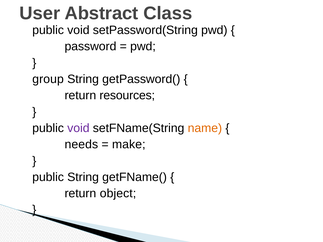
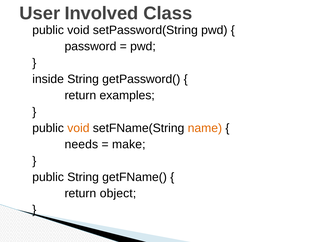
Abstract: Abstract -> Involved (101, 13)
group: group -> inside (48, 79)
resources: resources -> examples (127, 96)
void colour: purple -> orange (78, 128)
